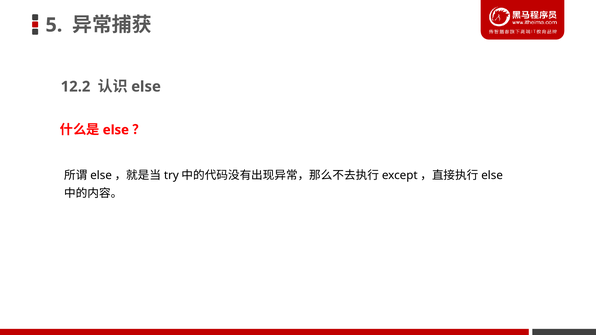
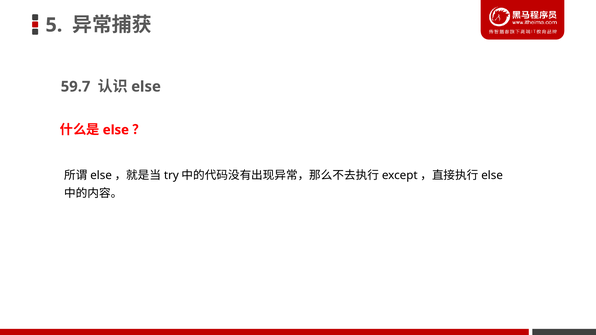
12.2: 12.2 -> 59.7 (76, 87)
